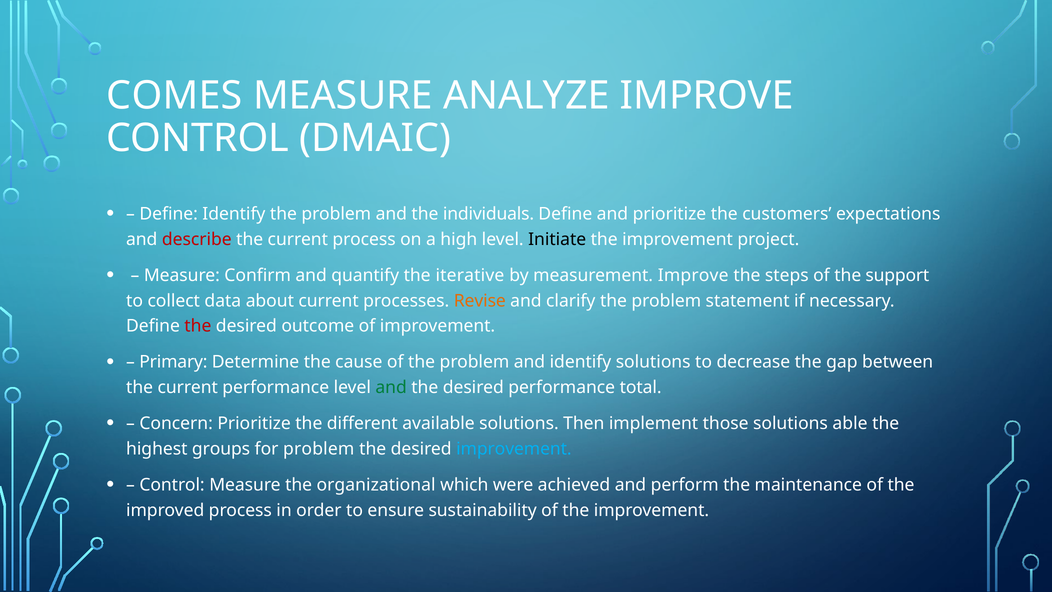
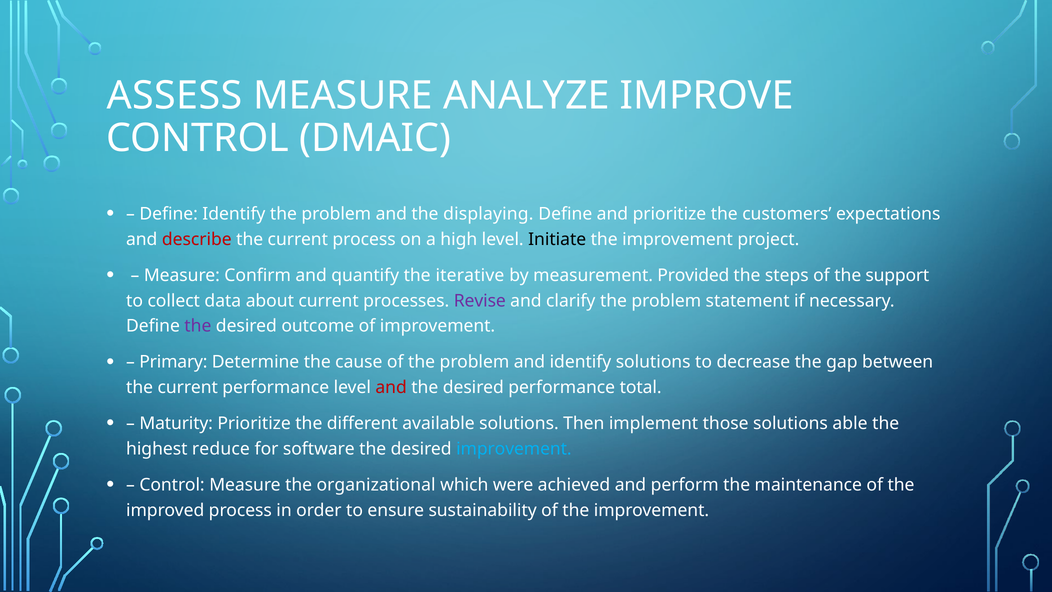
COMES: COMES -> ASSESS (174, 96)
individuals: individuals -> displaying (488, 214)
measurement Improve: Improve -> Provided (693, 275)
Revise colour: orange -> purple (480, 301)
the colour: red -> purple (198, 326)
and colour: green -> red (391, 387)
Concern: Concern -> Maturity (176, 423)
groups: groups -> reduce (221, 449)
for problem: problem -> software (319, 449)
